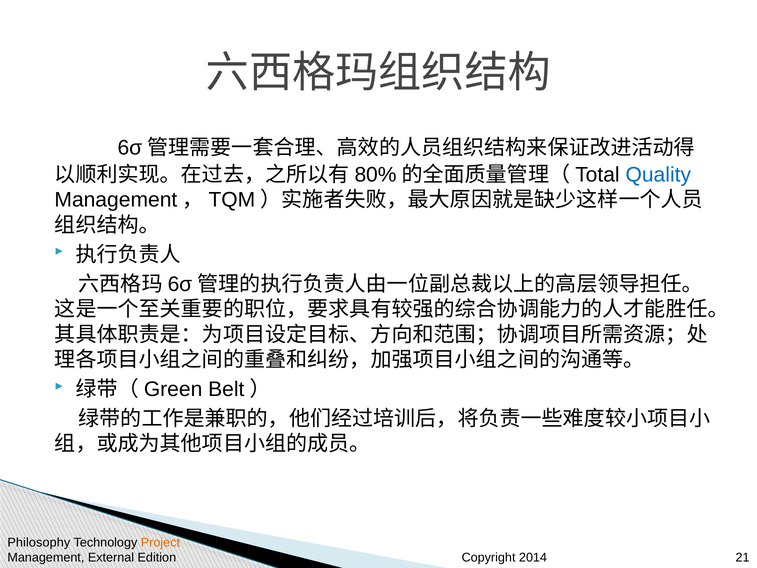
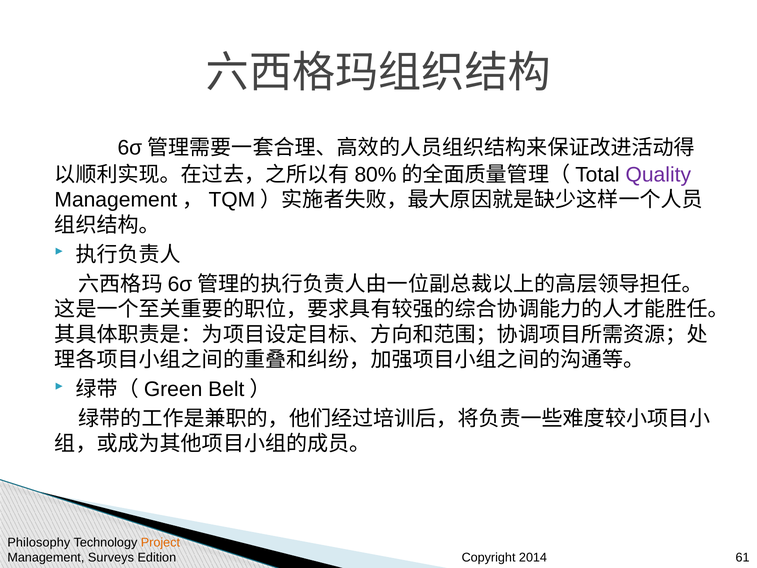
Quality colour: blue -> purple (658, 175)
External: External -> Surveys (111, 557)
21: 21 -> 61 (743, 557)
